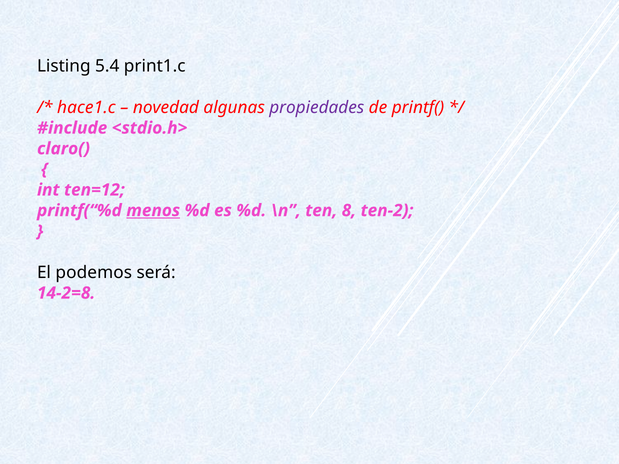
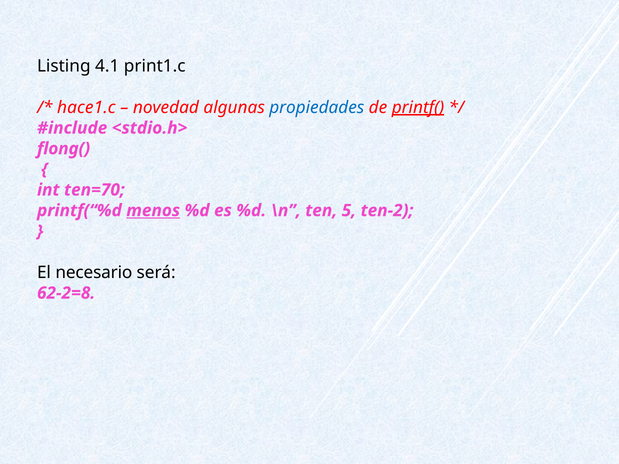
5.4: 5.4 -> 4.1 (107, 66)
propiedades colour: purple -> blue (317, 107)
printf( underline: none -> present (418, 107)
claro(: claro( -> flong( (64, 149)
ten=12: ten=12 -> ten=70 (94, 190)
8: 8 -> 5 (349, 211)
podemos: podemos -> necesario (94, 273)
14-2=8: 14-2=8 -> 62-2=8 (66, 293)
